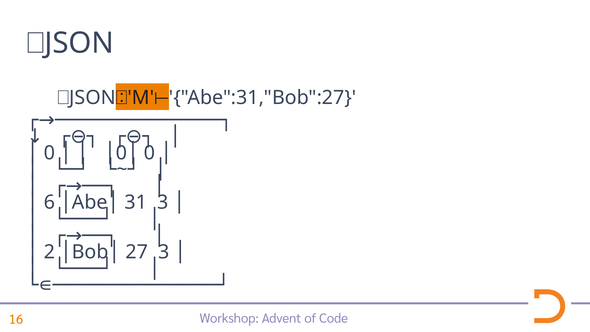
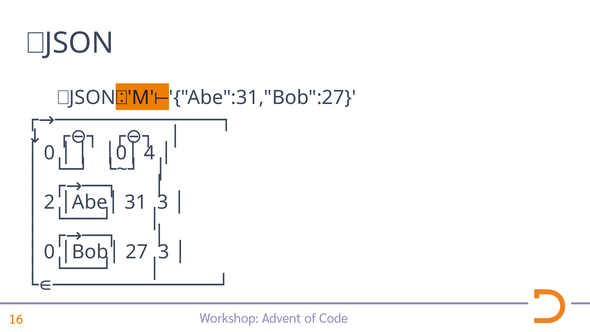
0 0 0: 0 -> 4 (150, 153)
6: 6 -> 2 (49, 202)
2: 2 -> 0 (49, 252)
